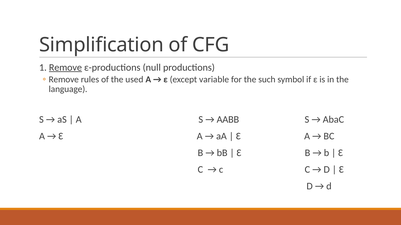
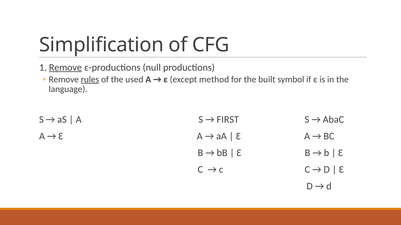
rules underline: none -> present (90, 80)
variable: variable -> method (214, 80)
such: such -> built (267, 80)
AABB: AABB -> FIRST (228, 120)
